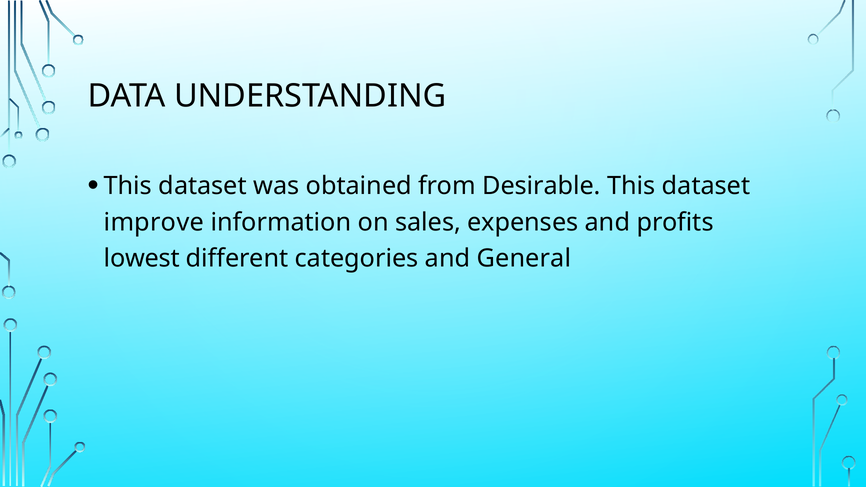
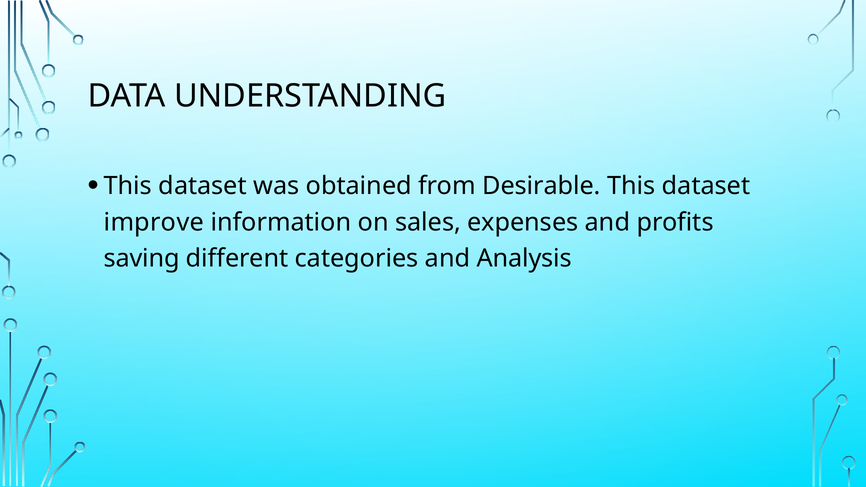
lowest: lowest -> saving (142, 259)
General: General -> Analysis (524, 259)
